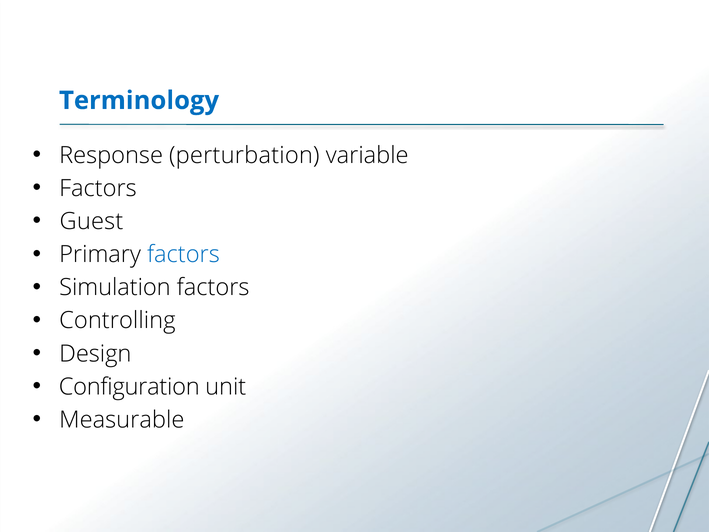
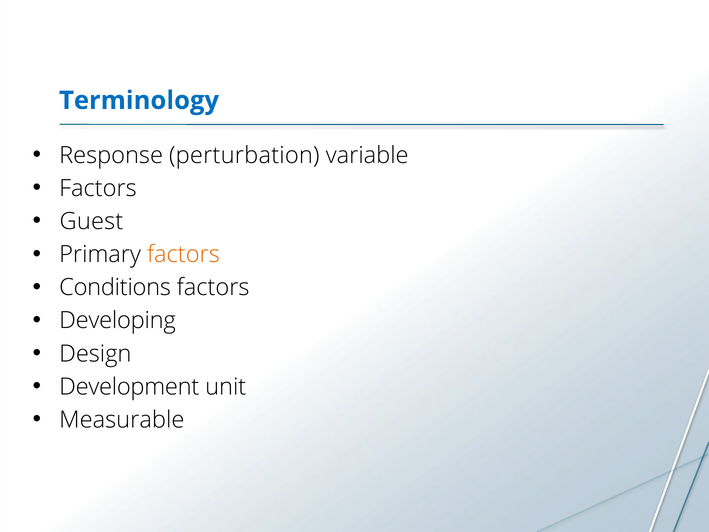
factors colour: blue -> orange (183, 254)
Simulation: Simulation -> Conditions (115, 287)
Controlling: Controlling -> Developing (118, 321)
Configuration: Configuration -> Development (129, 387)
